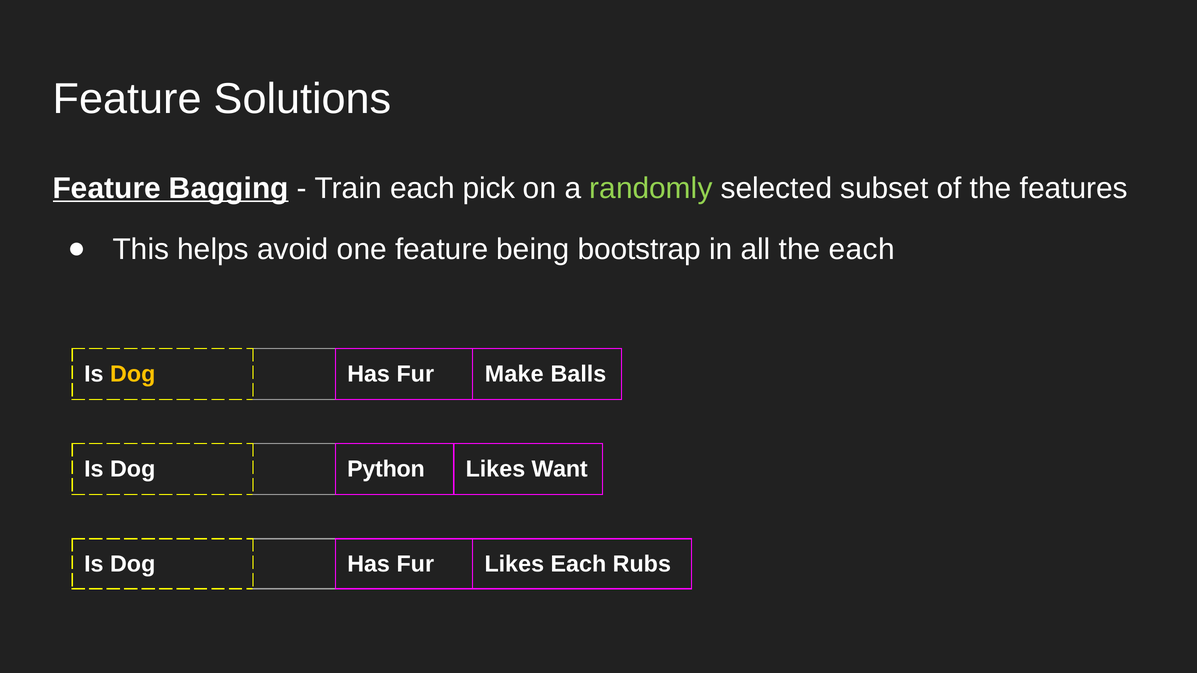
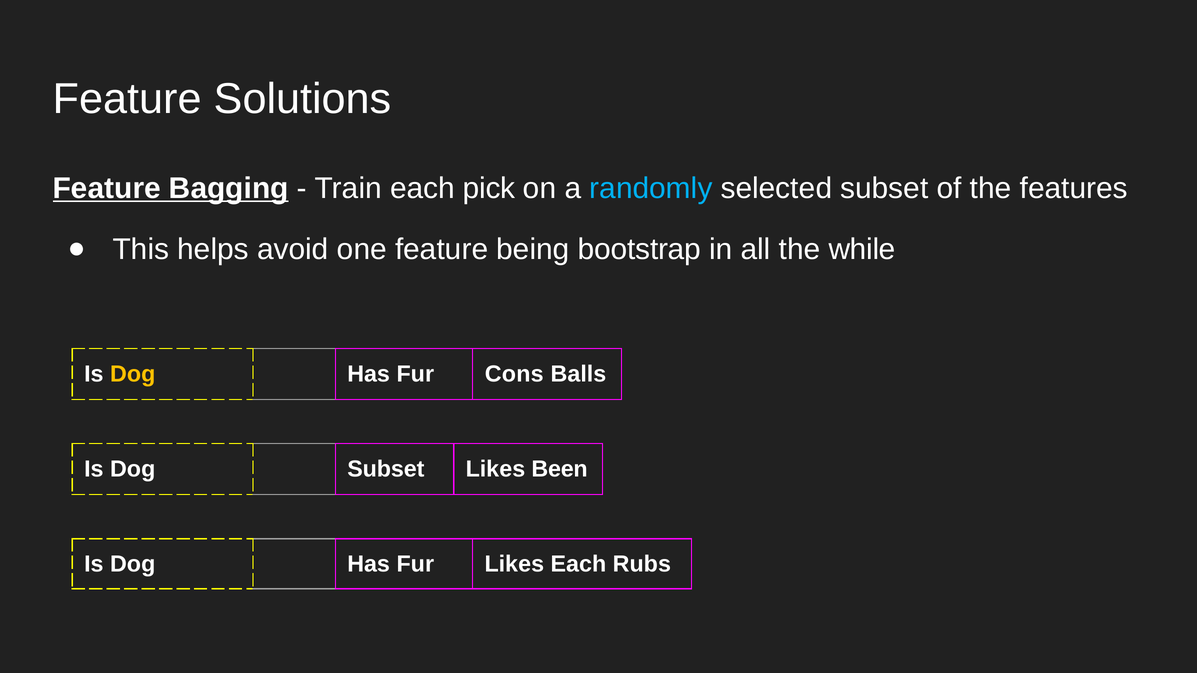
randomly colour: light green -> light blue (651, 188)
the each: each -> while (862, 249)
Make: Make -> Cons (514, 374)
Dog Python: Python -> Subset (386, 469)
Want: Want -> Been (560, 469)
